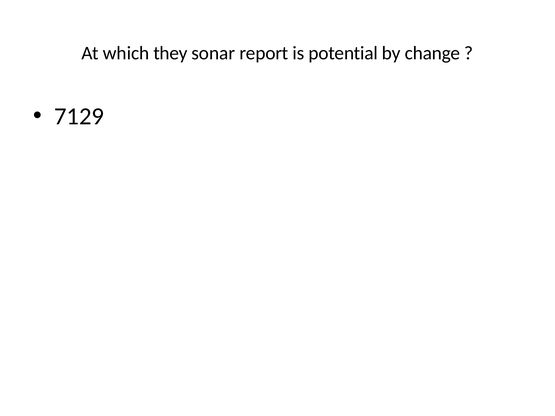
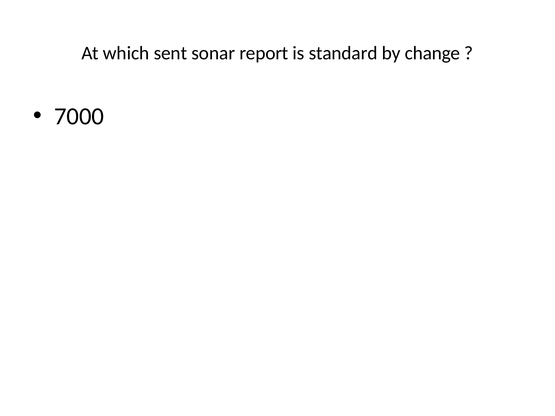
they: they -> sent (170, 53)
potential: potential -> standard (343, 53)
7129: 7129 -> 7000 (79, 116)
